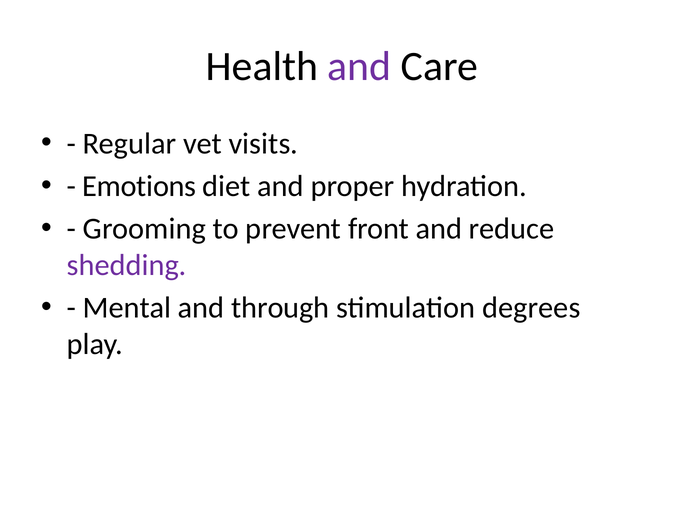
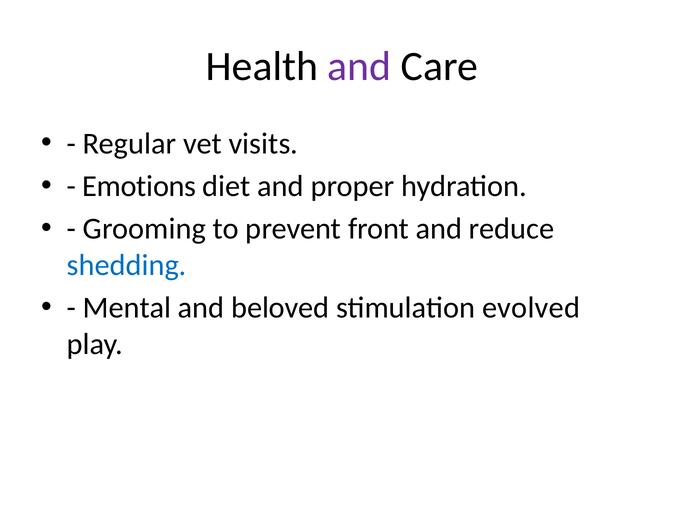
shedding colour: purple -> blue (127, 265)
through: through -> beloved (280, 308)
degrees: degrees -> evolved (531, 308)
